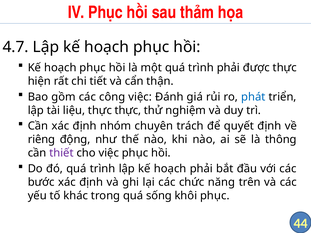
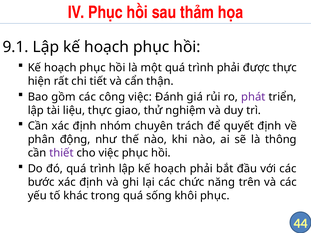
4.7: 4.7 -> 9.1 (16, 47)
phát colour: blue -> purple (253, 97)
thực thực: thực -> giao (128, 110)
riêng: riêng -> phân (41, 140)
